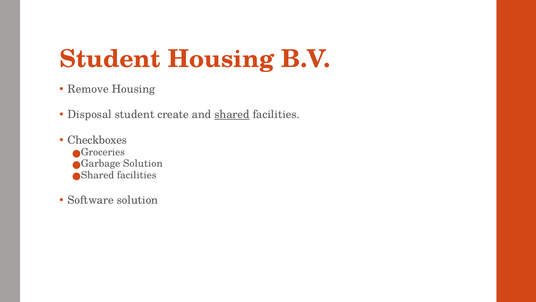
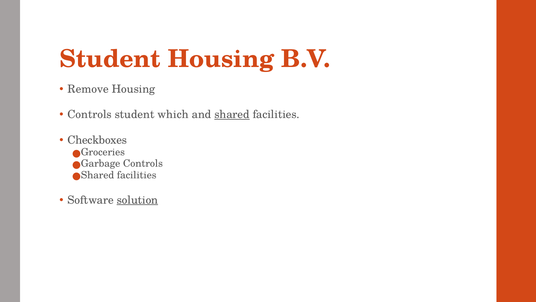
Disposal: Disposal -> Controls (90, 114)
create: create -> which (173, 114)
Solution: Solution -> Controls (143, 163)
solution underline: none -> present (137, 200)
